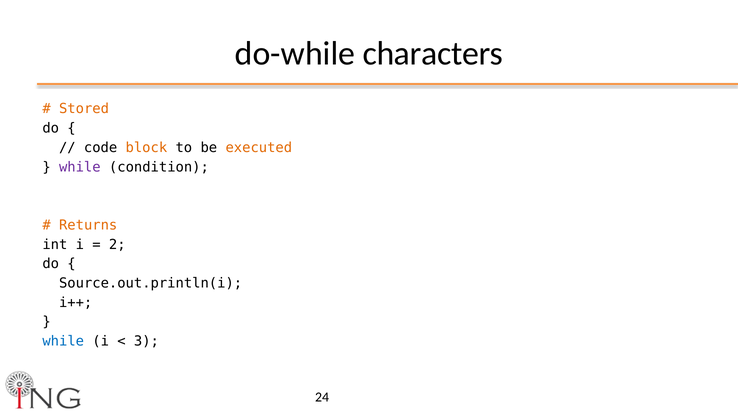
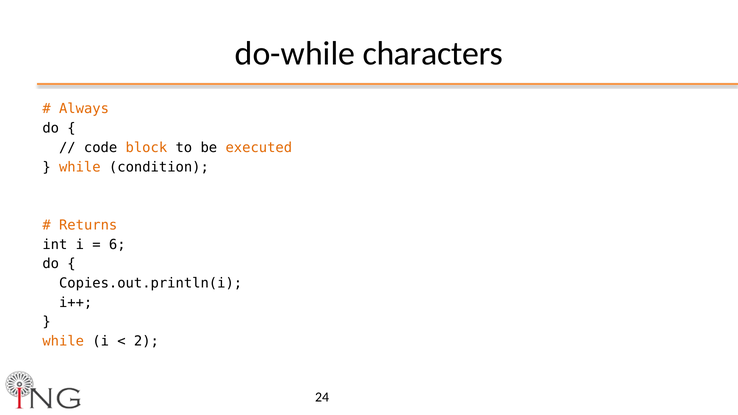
Stored: Stored -> Always (84, 109)
while colour: purple -> orange (80, 167)
2: 2 -> 6 (117, 245)
Source.out.println(i: Source.out.println(i -> Copies.out.println(i (151, 283)
while colour: blue -> orange (63, 341)
3: 3 -> 2 (146, 341)
